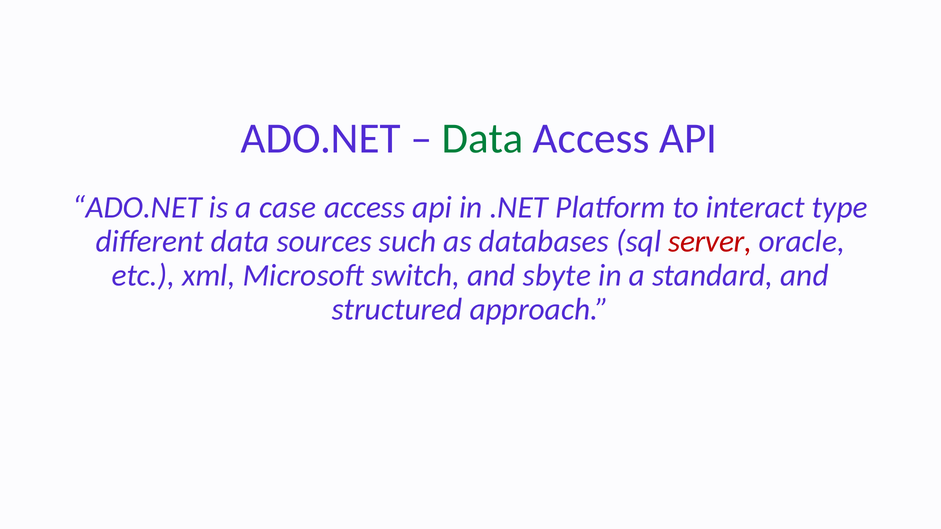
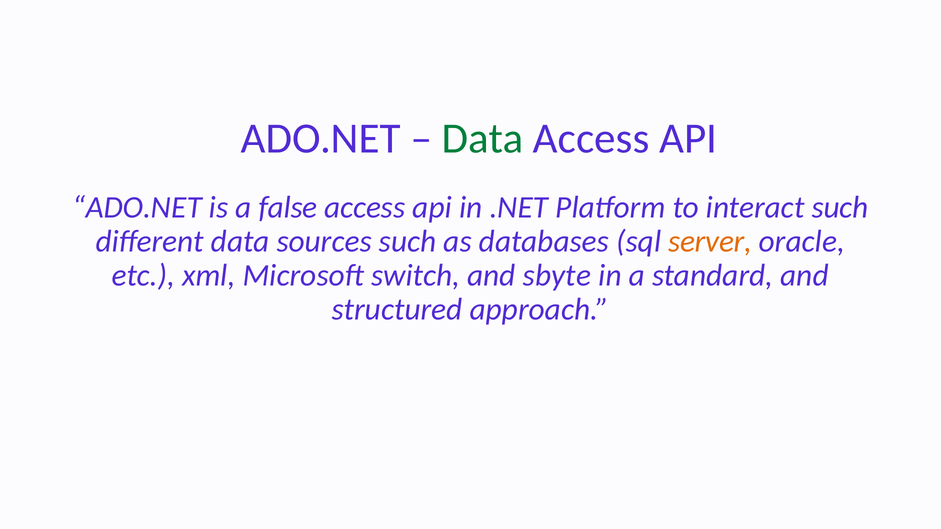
case: case -> false (288, 208)
interact type: type -> such (840, 208)
server colour: red -> orange (710, 242)
